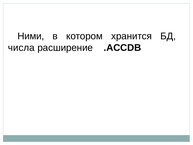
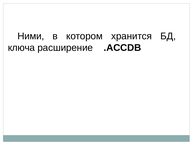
числа: числа -> ключа (21, 48)
